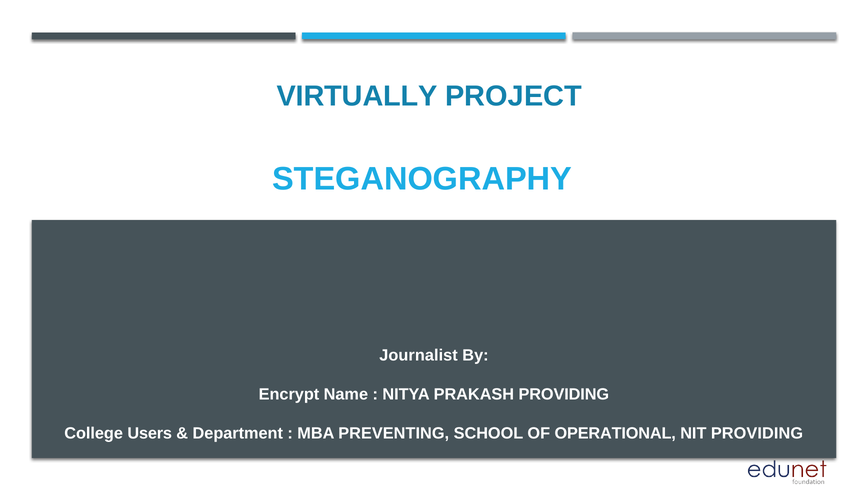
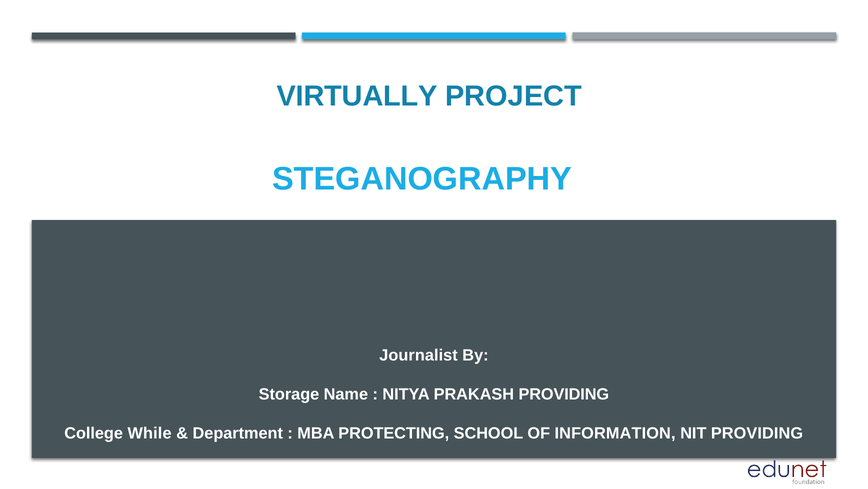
Encrypt: Encrypt -> Storage (289, 394)
Users: Users -> While (150, 433)
PREVENTING: PREVENTING -> PROTECTING (394, 433)
OPERATIONAL: OPERATIONAL -> INFORMATION (615, 433)
